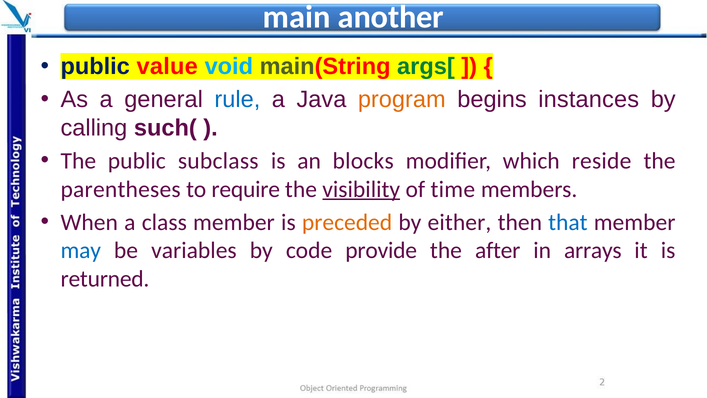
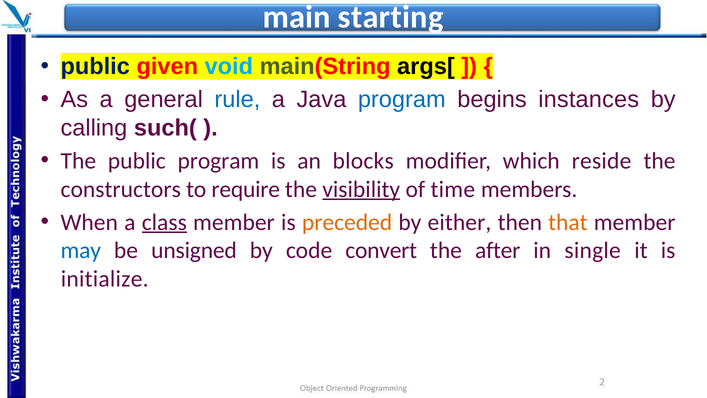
another: another -> starting (391, 17)
value: value -> given (167, 66)
args[ colour: green -> black (426, 66)
program colour: orange -> blue (402, 99)
public subclass: subclass -> program (218, 161)
parentheses: parentheses -> constructors (121, 189)
class underline: none -> present (164, 222)
that colour: blue -> orange (568, 222)
variables: variables -> unsigned (194, 250)
provide: provide -> convert (381, 250)
arrays: arrays -> single (593, 250)
returned: returned -> initialize (105, 279)
